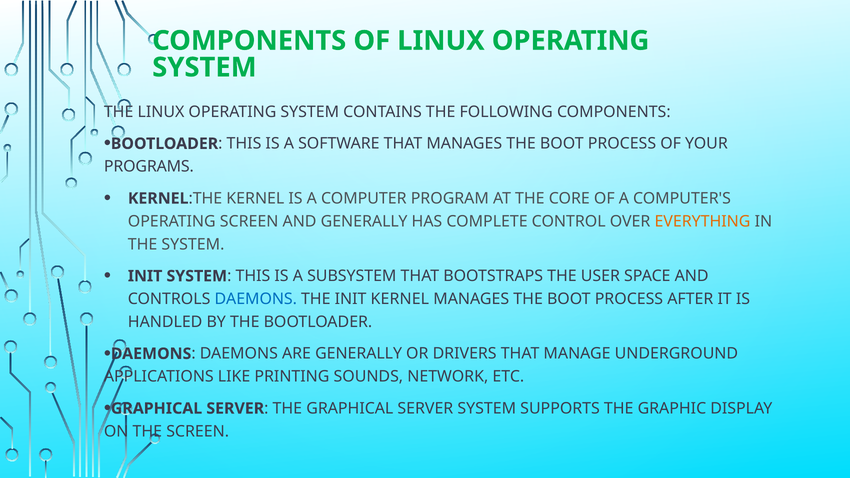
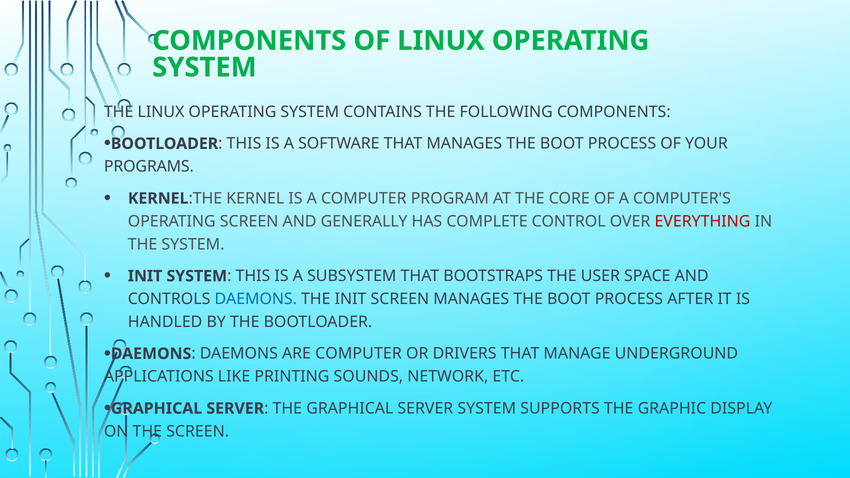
EVERYTHING colour: orange -> red (702, 221)
INIT KERNEL: KERNEL -> SCREEN (400, 299)
ARE GENERALLY: GENERALLY -> COMPUTER (359, 354)
